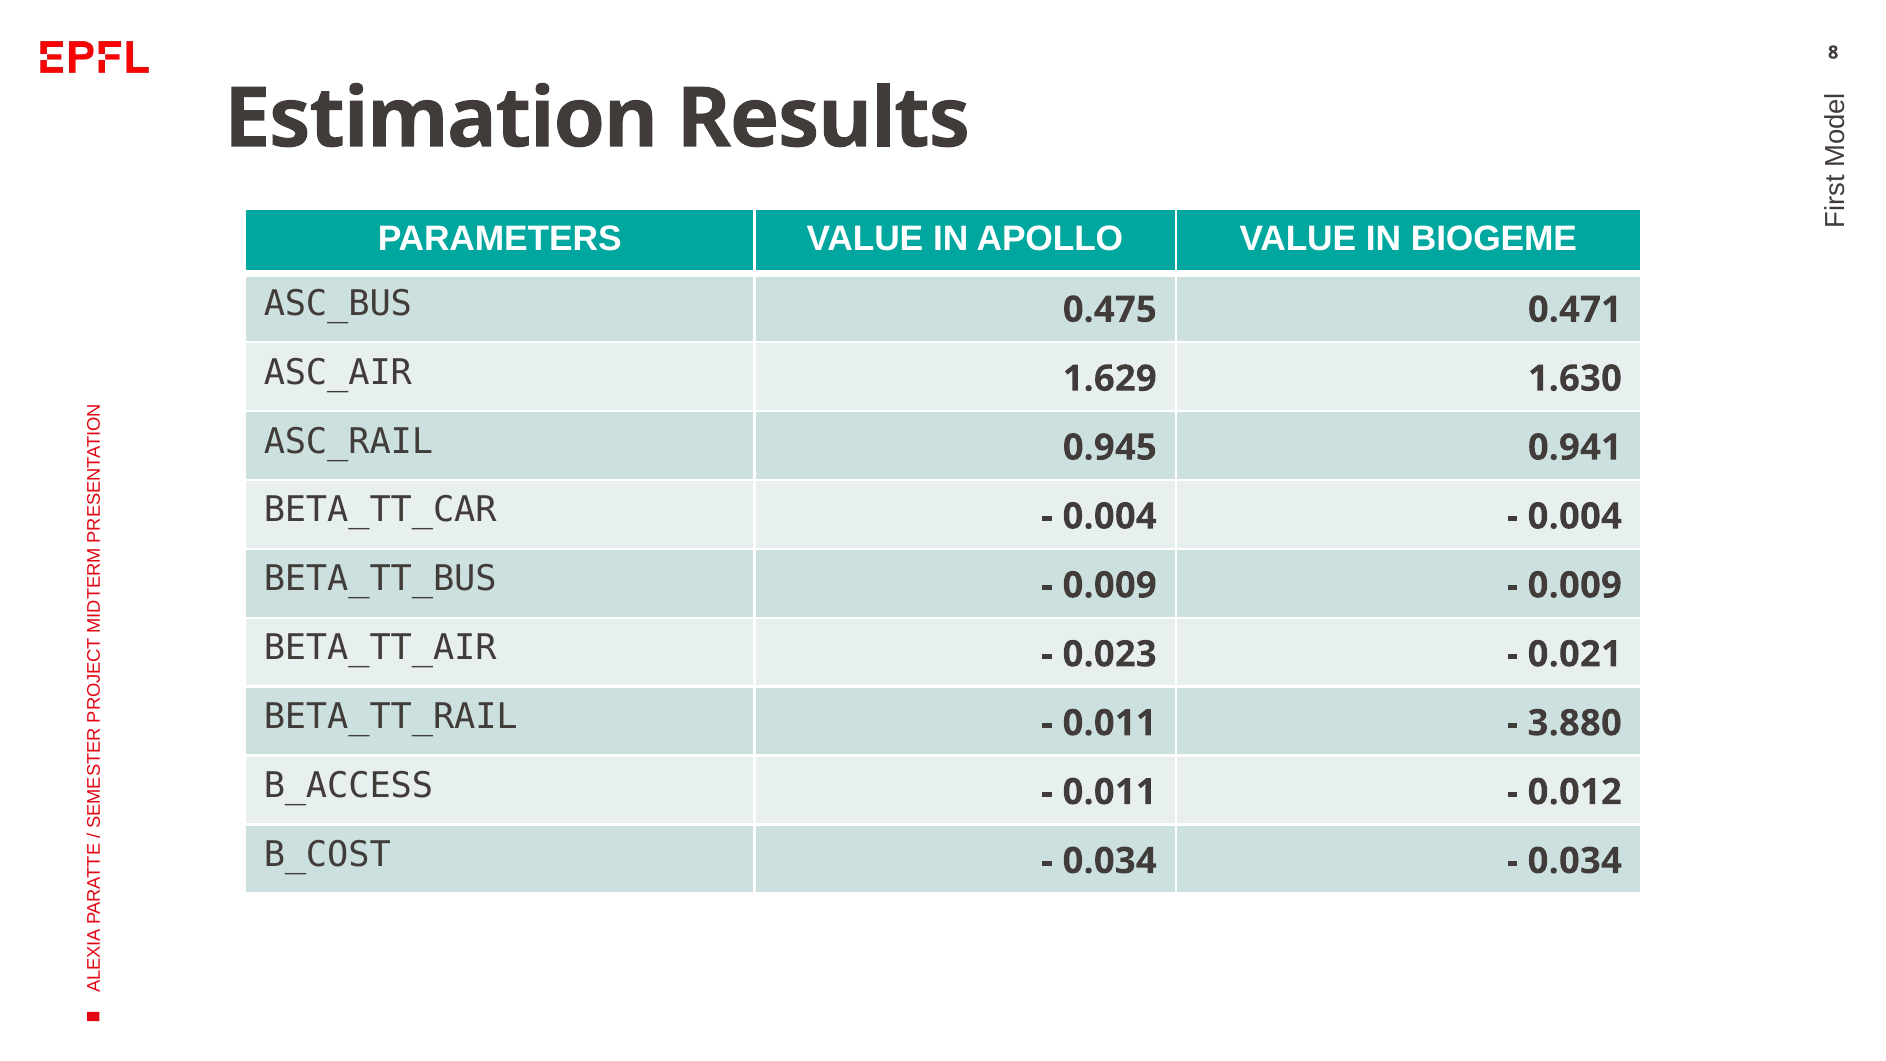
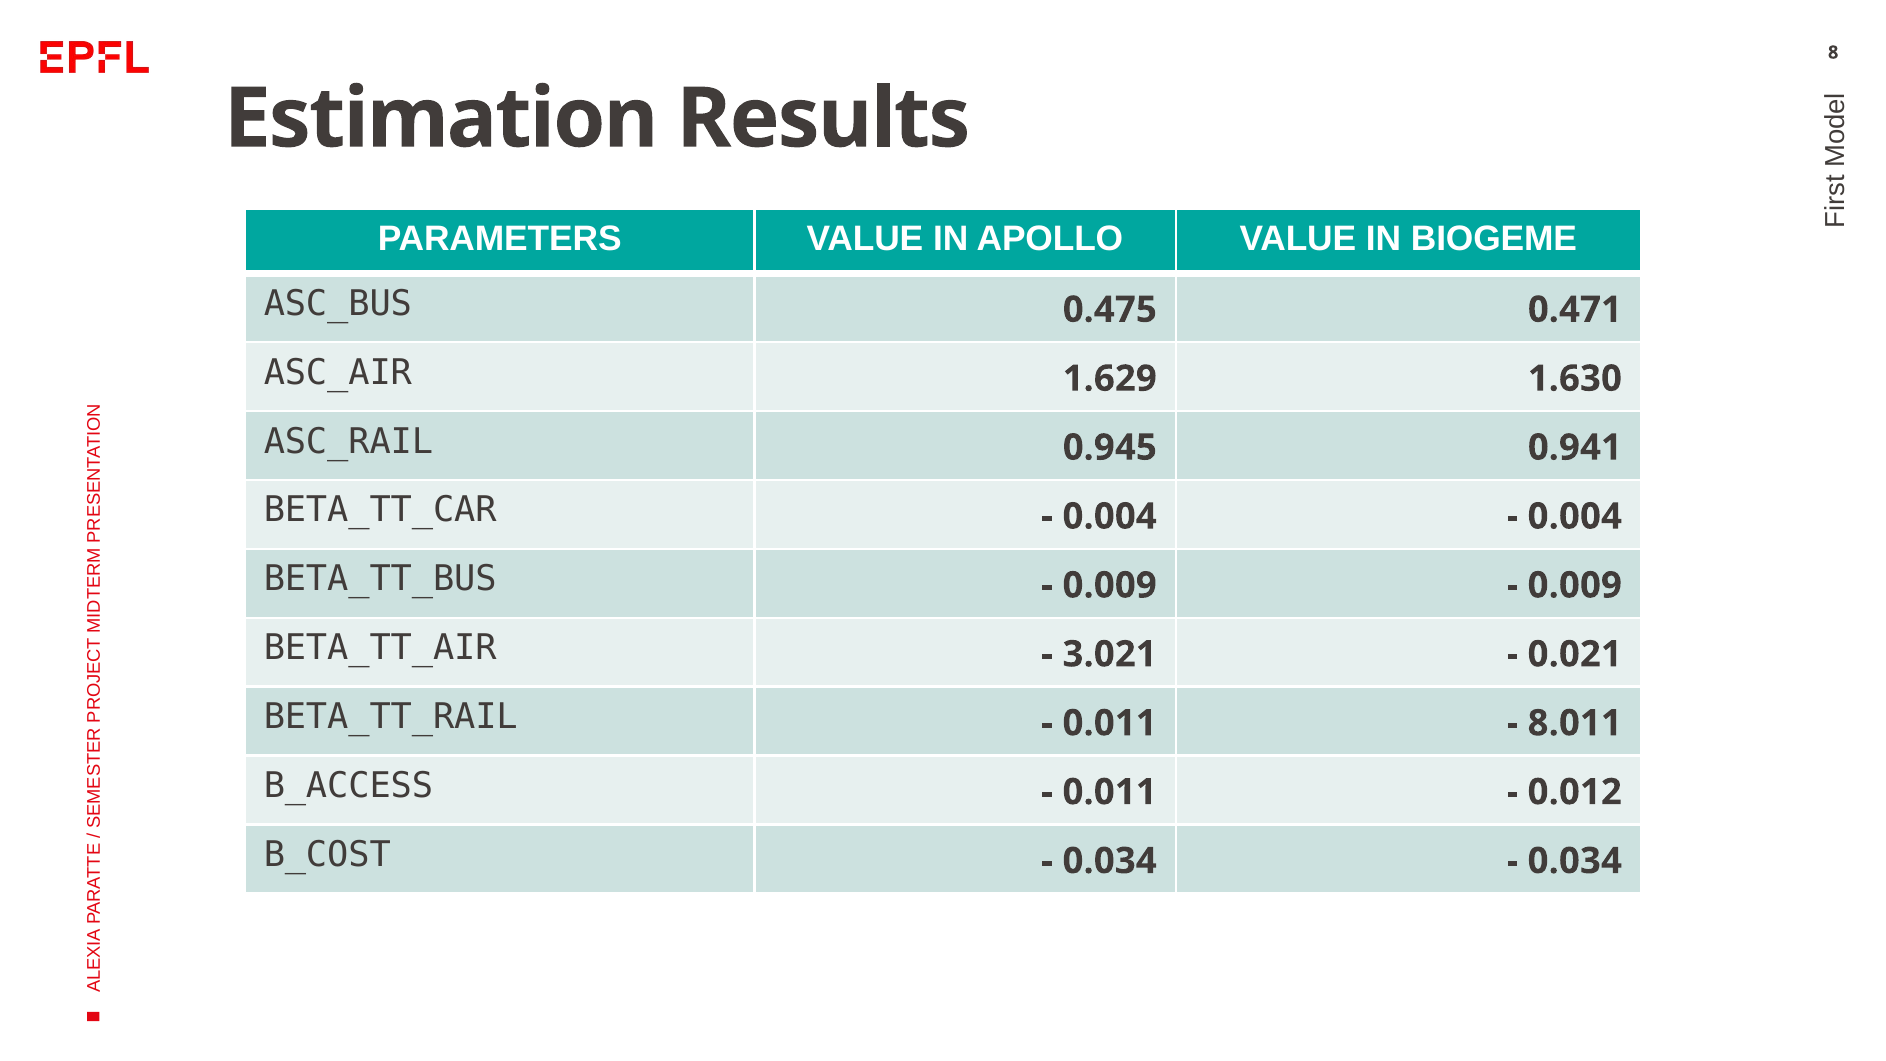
0.023: 0.023 -> 3.021 (1110, 654)
3.880: 3.880 -> 8.011 (1575, 723)
